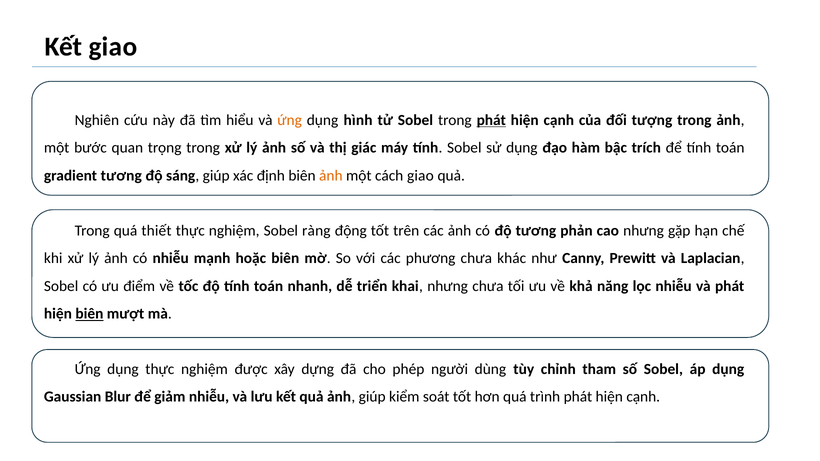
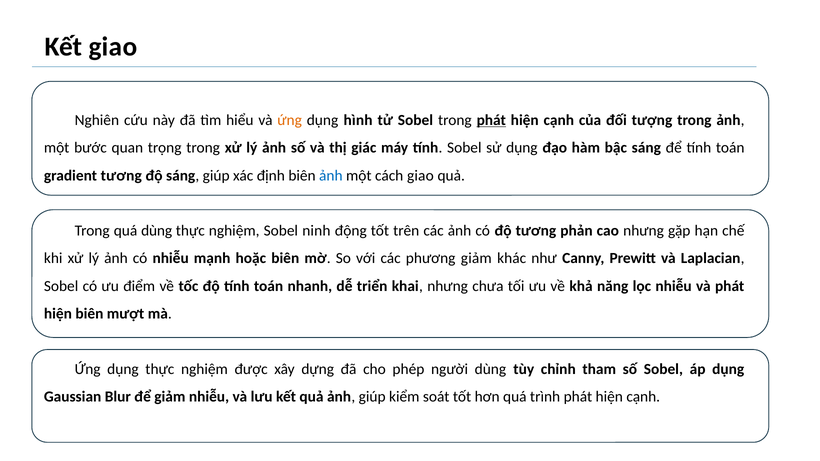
bậc trích: trích -> sáng (646, 148)
ảnh colour: orange -> blue (331, 176)
quá thiết: thiết -> dùng (157, 231)
ràng: ràng -> ninh (316, 231)
phương chưa: chưa -> giảm (476, 259)
biên underline: present -> none (89, 314)
